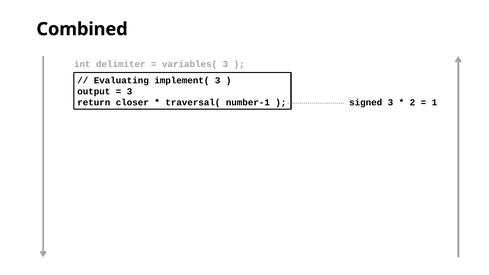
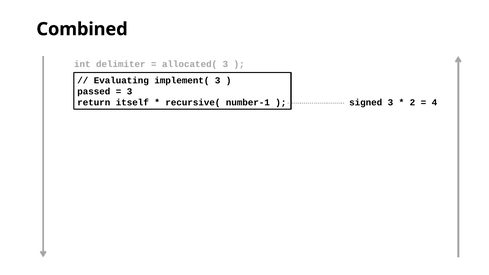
variables(: variables( -> allocated( (190, 64)
output: output -> passed (94, 92)
closer: closer -> itself (132, 103)
traversal(: traversal( -> recursive( (193, 103)
1: 1 -> 4 (434, 103)
